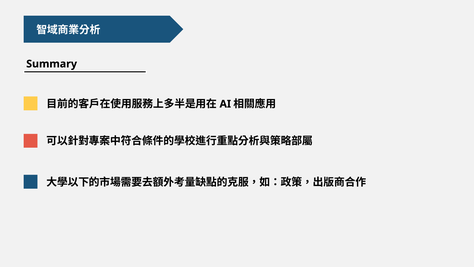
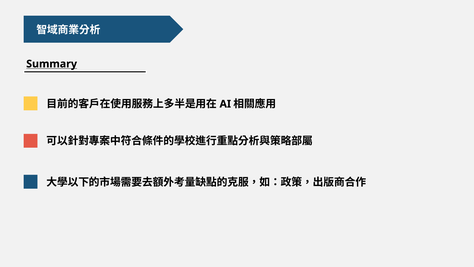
Summary underline: none -> present (52, 64)
